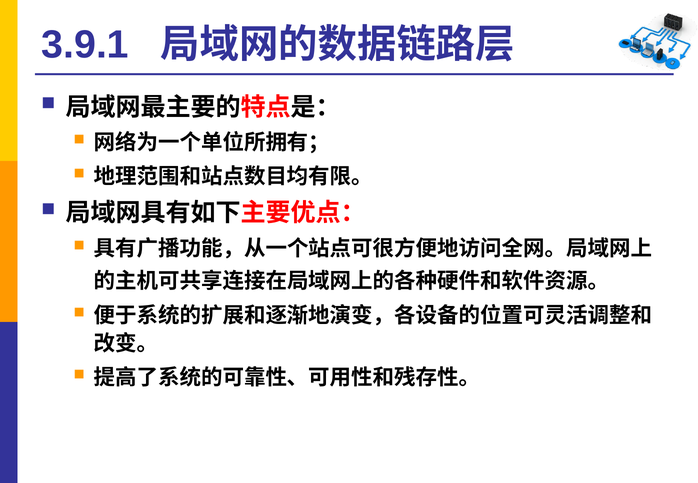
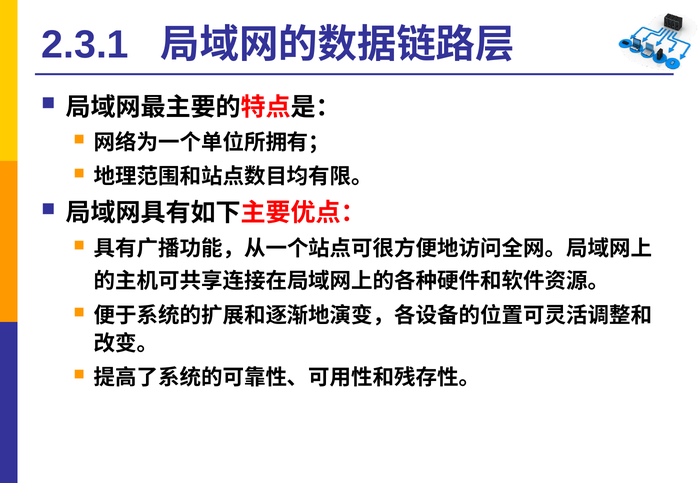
3.9.1: 3.9.1 -> 2.3.1 (85, 45)
